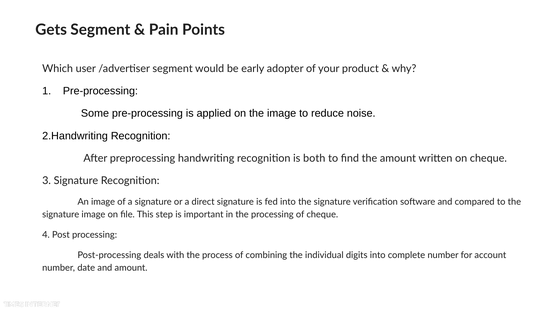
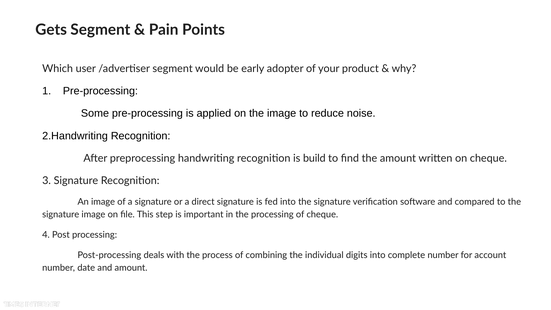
both: both -> build (314, 158)
